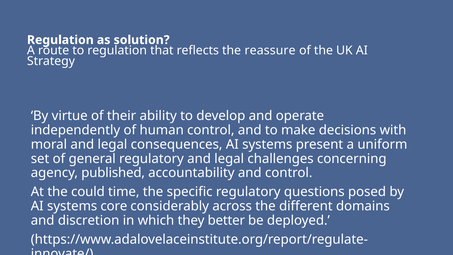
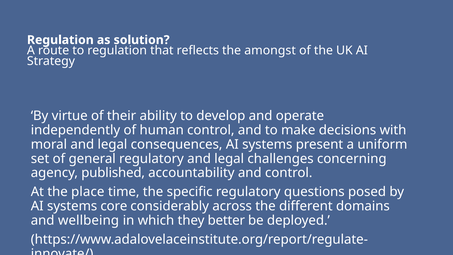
reassure: reassure -> amongst (270, 51)
could: could -> place (88, 192)
discretion: discretion -> wellbeing (89, 220)
